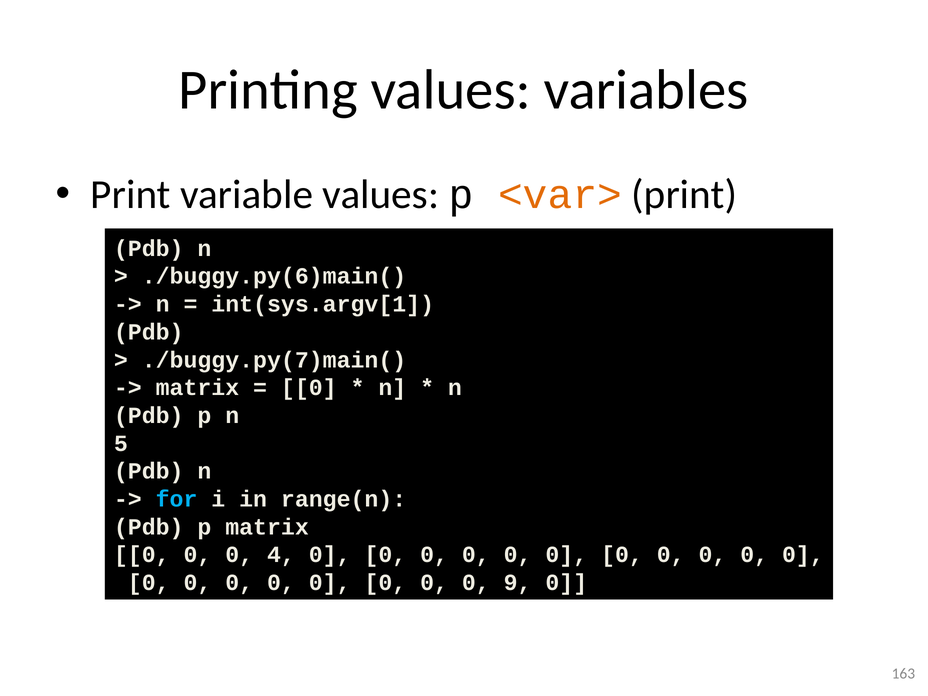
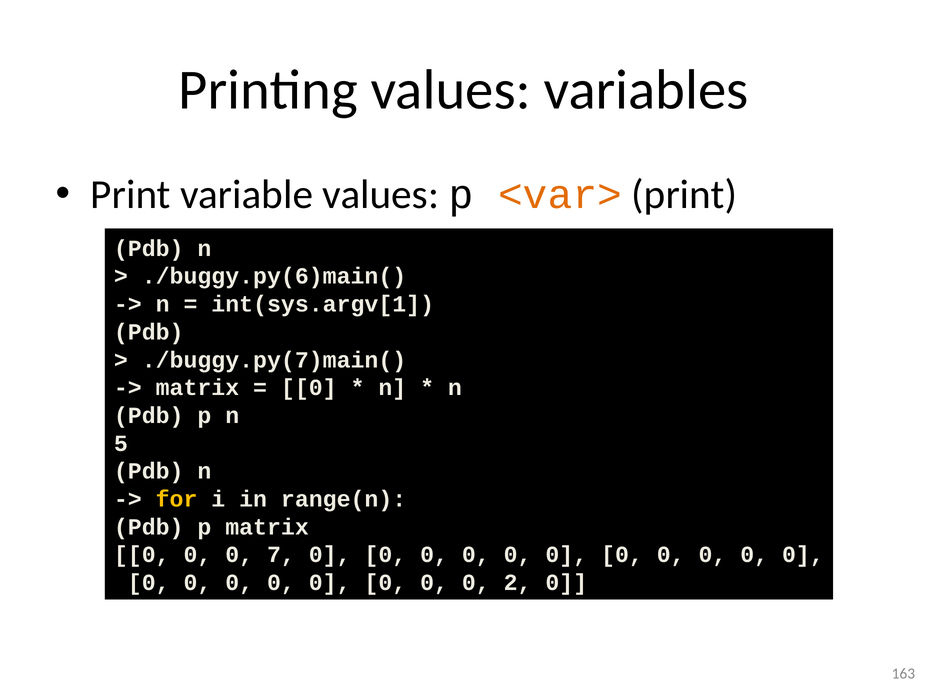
for colour: light blue -> yellow (177, 499)
4: 4 -> 7 (281, 555)
9: 9 -> 2 (518, 583)
